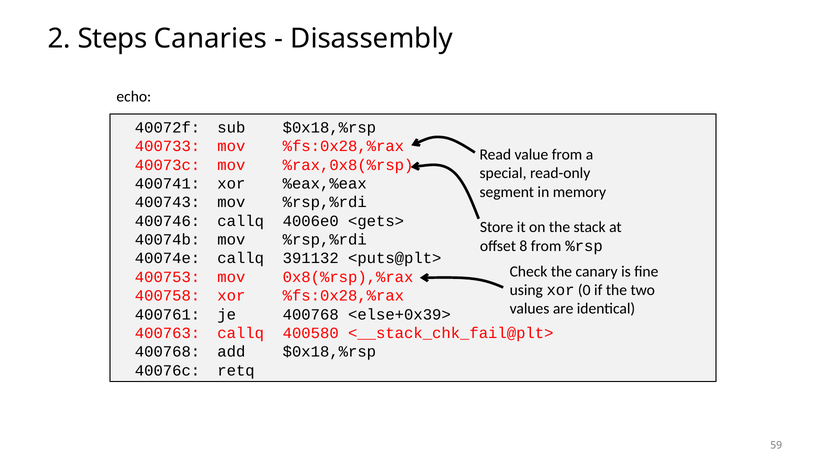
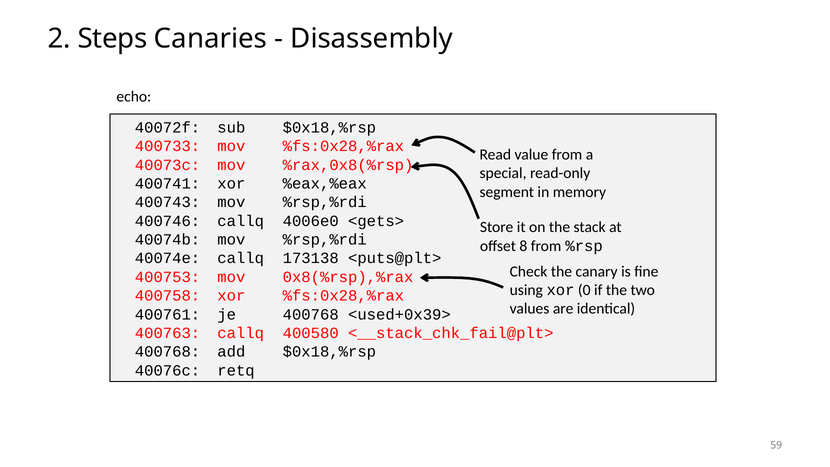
391132: 391132 -> 173138 (311, 258)
<else+0x39>: <else+0x39> -> <used+0x39> (399, 314)
